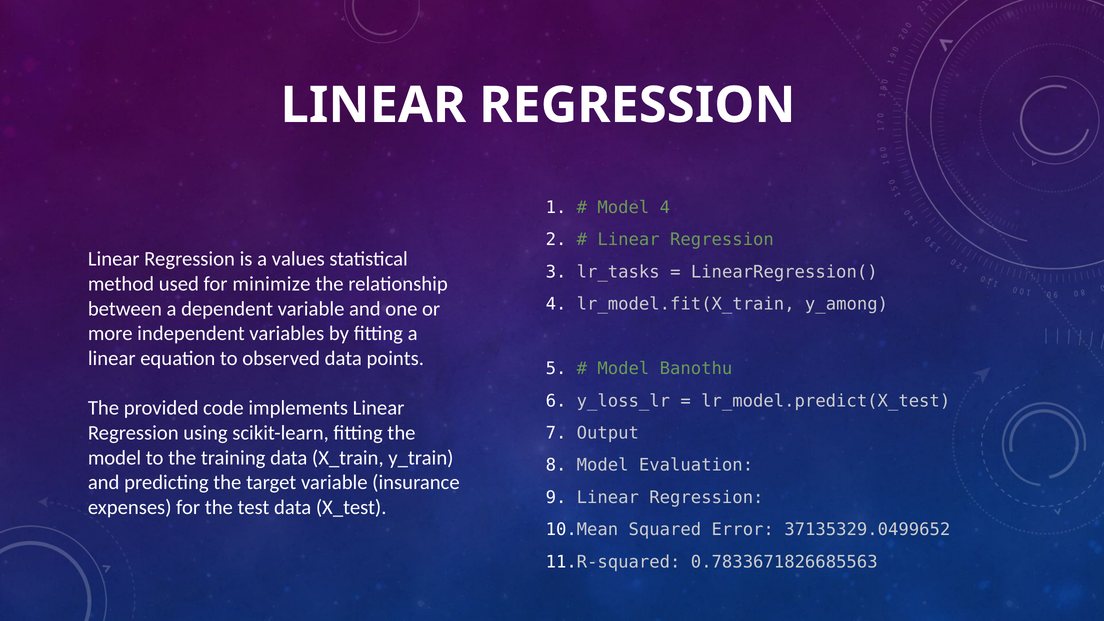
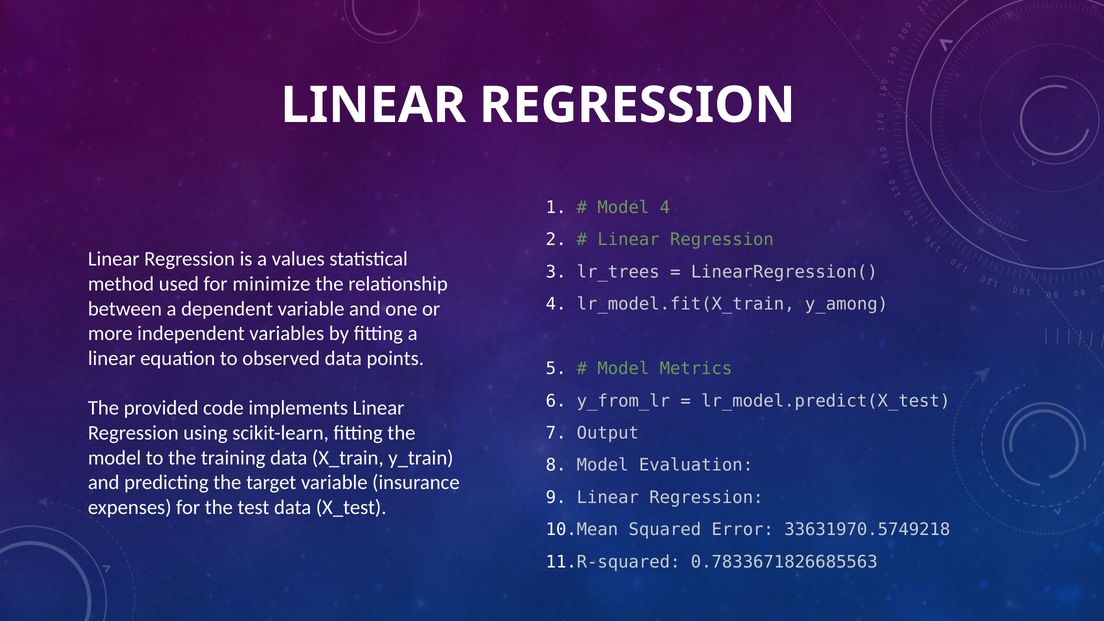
lr_tasks: lr_tasks -> lr_trees (618, 272)
Banothu: Banothu -> Metrics (696, 369)
y_loss_lr: y_loss_lr -> y_from_lr (623, 401)
37135329.0499652: 37135329.0499652 -> 33631970.5749218 (867, 530)
